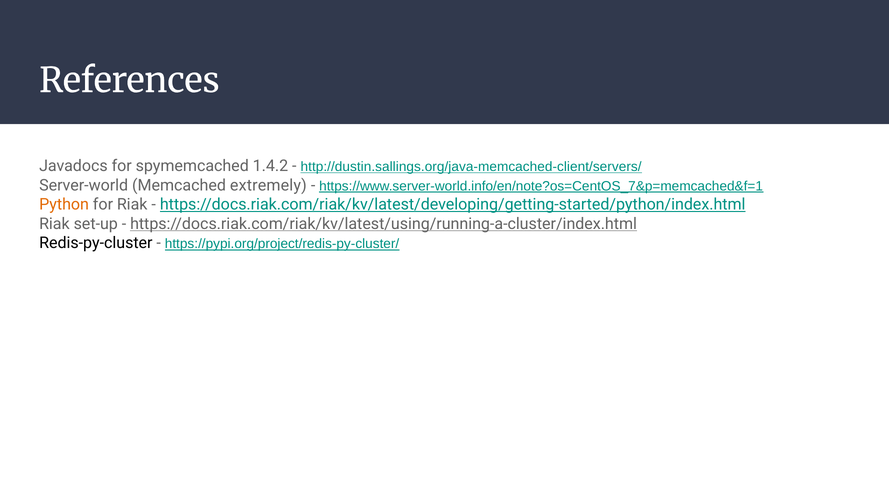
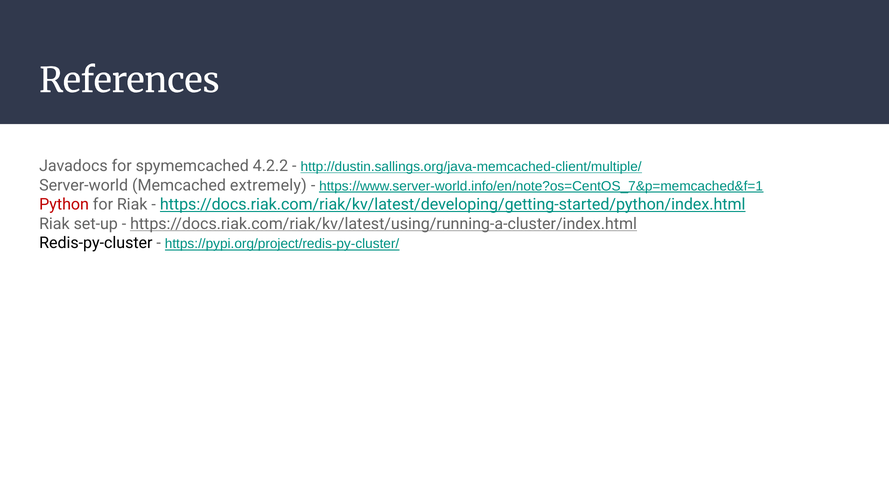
1.4.2: 1.4.2 -> 4.2.2 (270, 166)
http://dustin.sallings.org/java-memcached-client/servers/: http://dustin.sallings.org/java-memcached-client/servers/ -> http://dustin.sallings.org/java-memcached-client/multiple/ (471, 167)
Python colour: orange -> red (64, 205)
